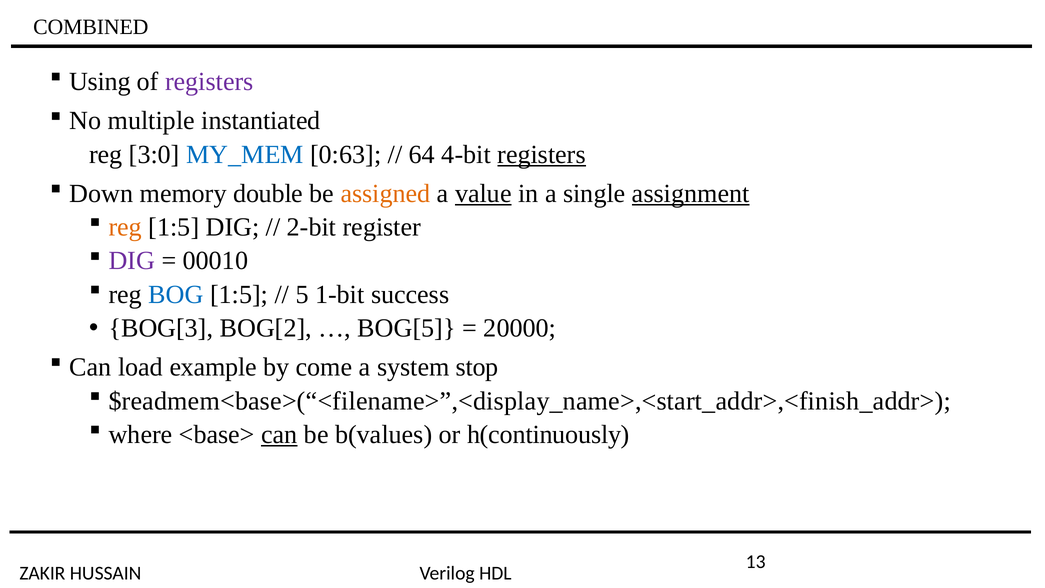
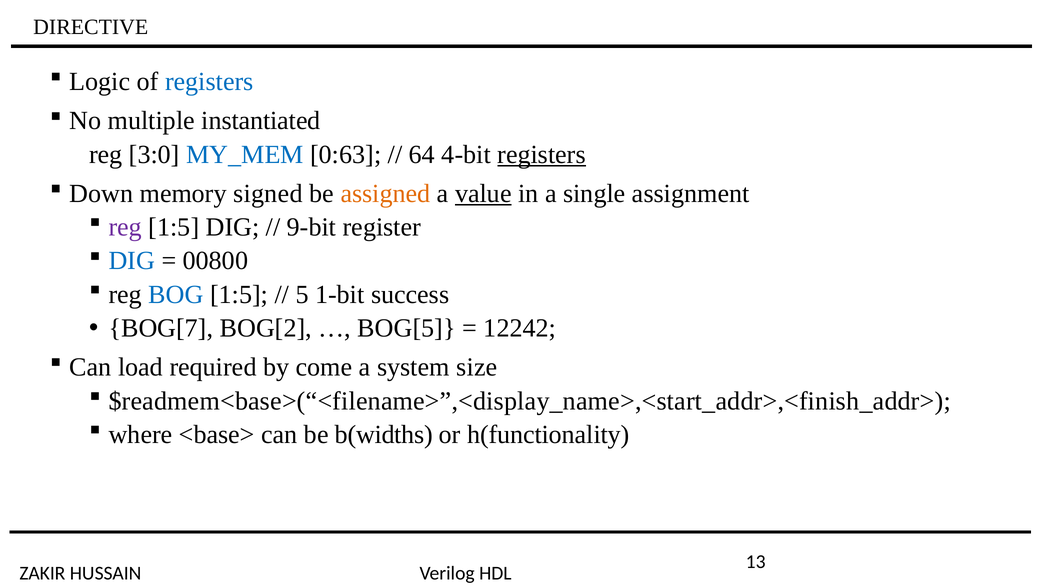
COMBINED: COMBINED -> DIRECTIVE (91, 27)
Using: Using -> Logic (100, 82)
registers colour: purple -> blue (209, 82)
double: double -> signed (268, 193)
assignment underline: present -> none (691, 193)
reg colour: orange -> purple (125, 227)
2-bit: 2-bit -> 9-bit (312, 227)
DIG colour: purple -> blue (132, 261)
00010: 00010 -> 00800 (215, 261)
BOG[3: BOG[3 -> BOG[7 (161, 328)
20000: 20000 -> 12242 (520, 328)
example: example -> required (213, 367)
stop: stop -> size (477, 367)
can underline: present -> none (279, 434)
b(values: b(values -> b(widths (384, 434)
h(continuously: h(continuously -> h(functionality (548, 434)
